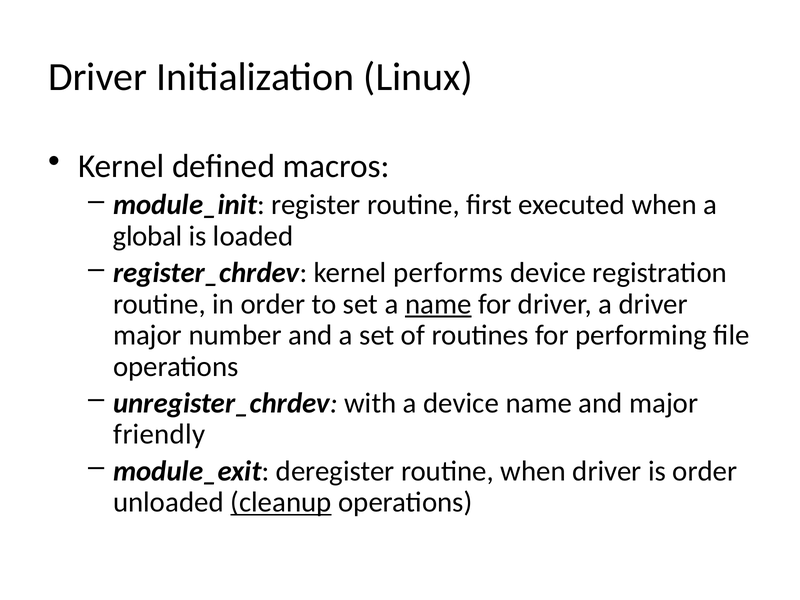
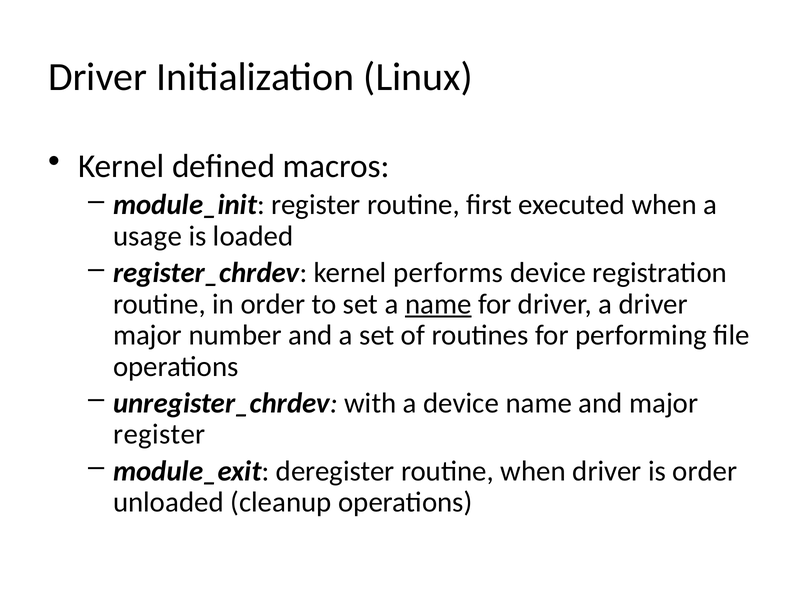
global: global -> usage (147, 236)
friendly: friendly -> register (159, 434)
cleanup underline: present -> none (281, 502)
